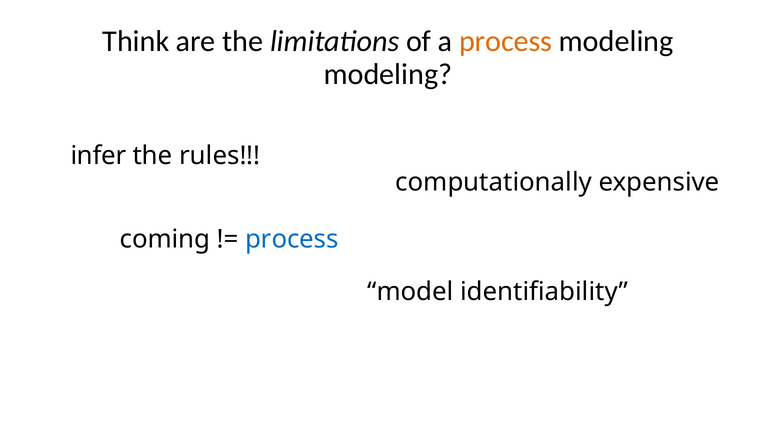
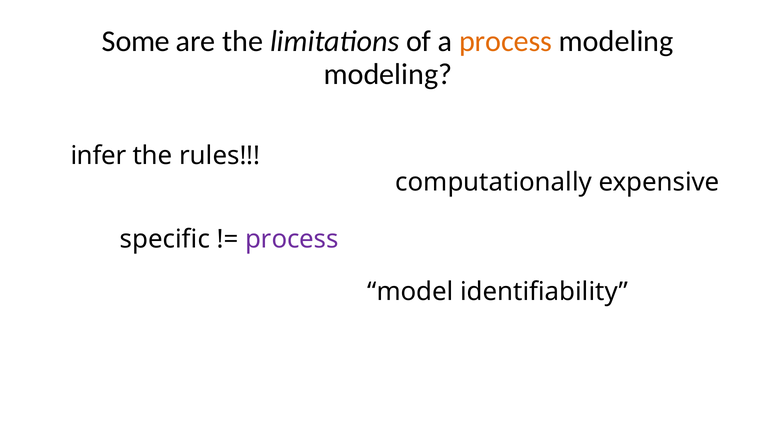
Think: Think -> Some (136, 42)
coming: coming -> specific (165, 239)
process colour: blue -> purple (292, 239)
